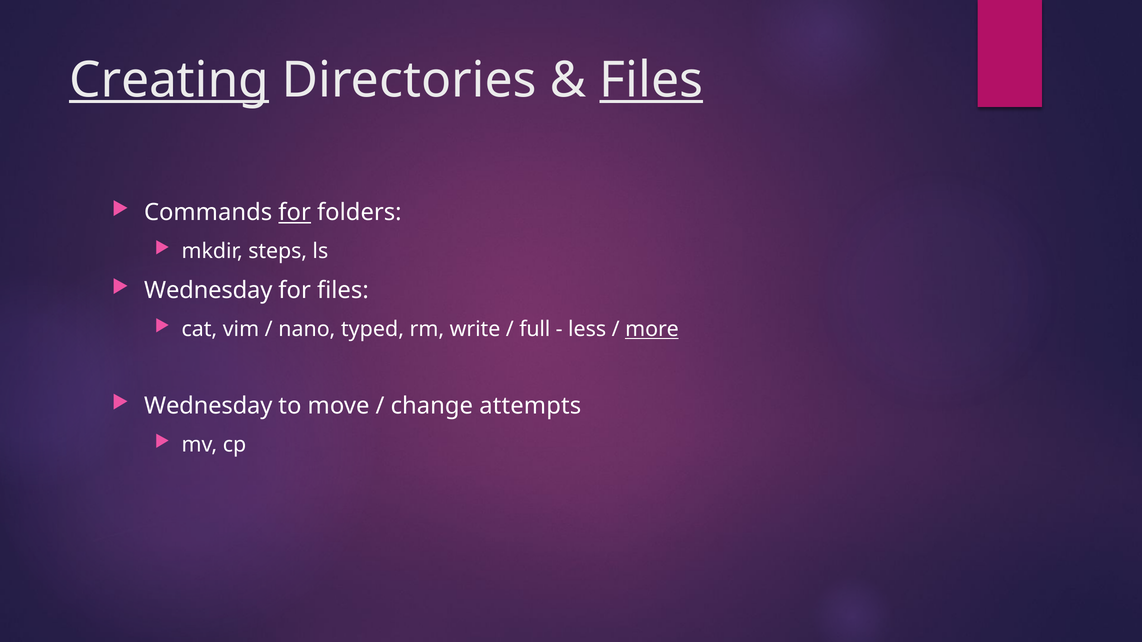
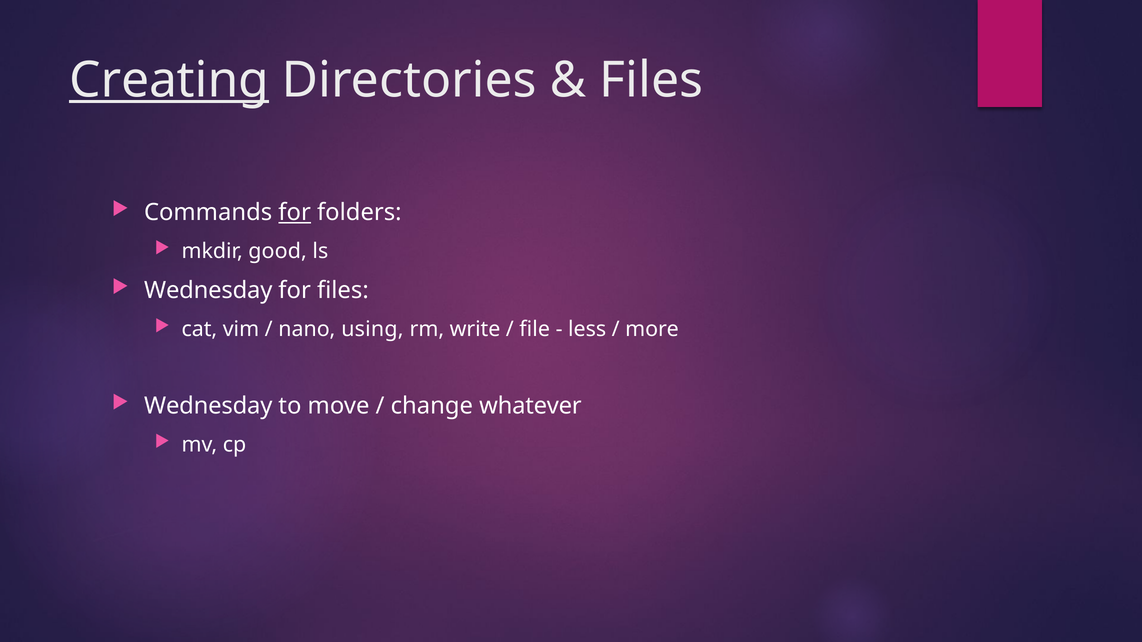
Files underline: present -> none (651, 80)
steps: steps -> good (278, 251)
typed: typed -> using (372, 329)
full: full -> file (535, 329)
more underline: present -> none (652, 329)
attempts: attempts -> whatever (530, 406)
